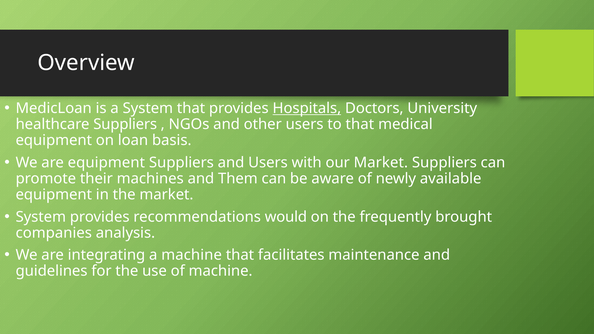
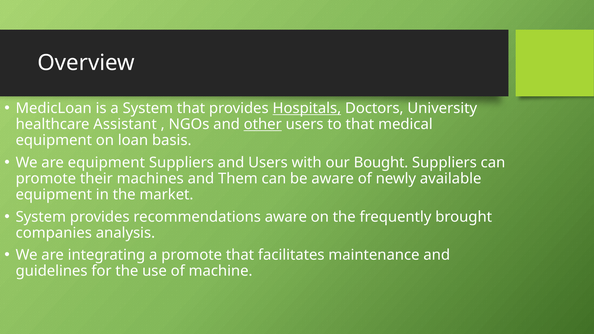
healthcare Suppliers: Suppliers -> Assistant (125, 124)
other underline: none -> present (263, 124)
our Market: Market -> Bought (381, 163)
recommendations would: would -> aware (286, 217)
a machine: machine -> promote (192, 255)
